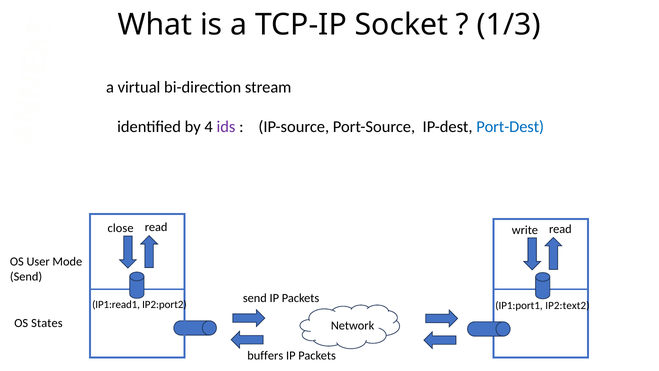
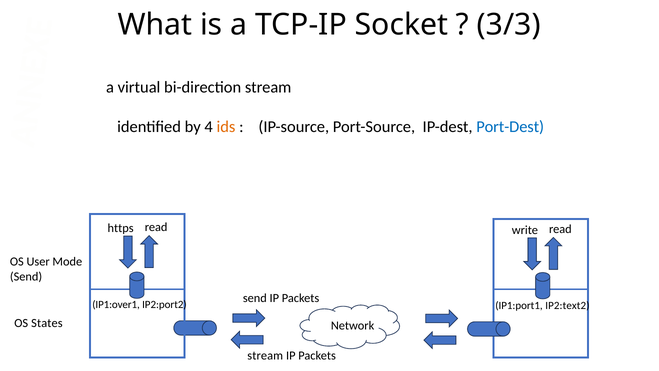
1/3: 1/3 -> 3/3 (509, 25)
ids colour: purple -> orange (226, 127)
close: close -> https (121, 228)
IP1:read1: IP1:read1 -> IP1:over1 (116, 304)
buffers: buffers -> stream (265, 355)
